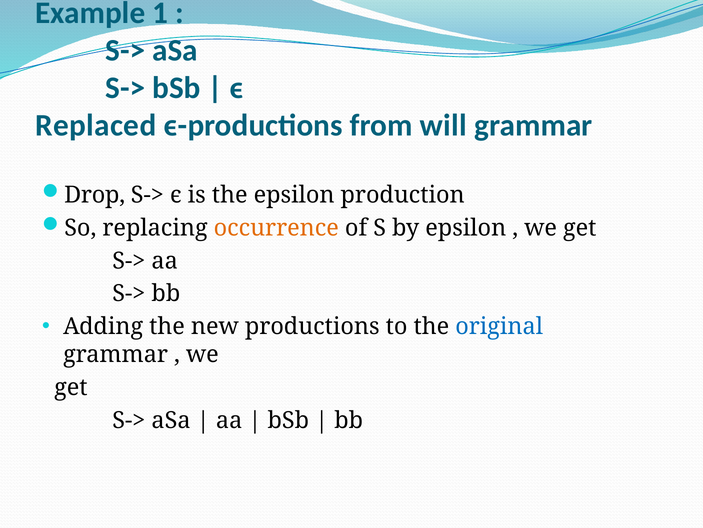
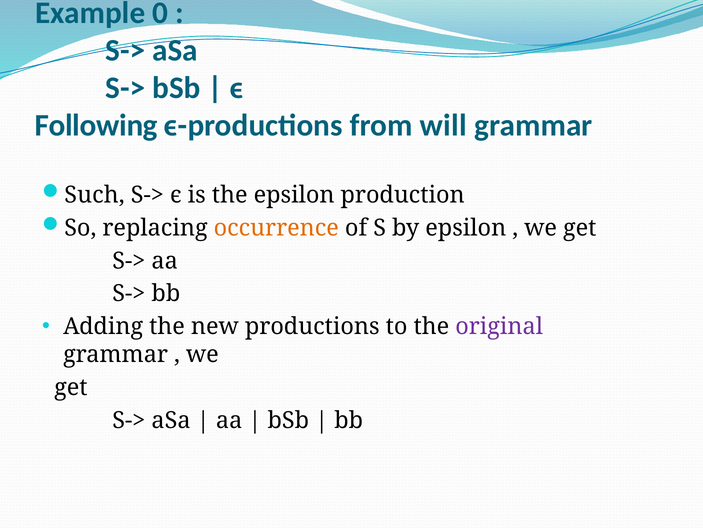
1: 1 -> 0 (160, 13)
Replaced: Replaced -> Following (96, 125)
Drop: Drop -> Such (94, 195)
original colour: blue -> purple (499, 326)
